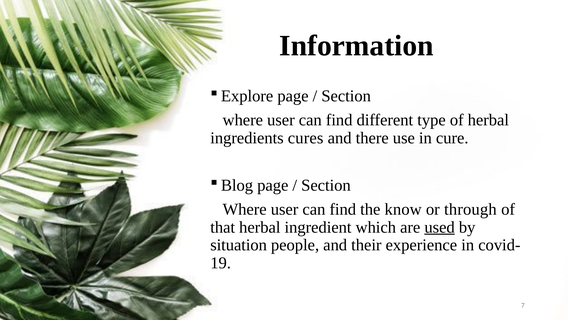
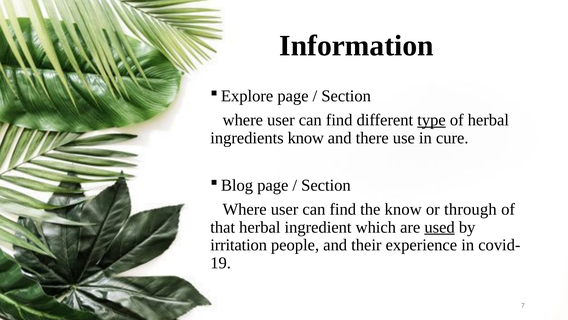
type underline: none -> present (432, 120)
ingredients cures: cures -> know (306, 138)
situation: situation -> irritation (239, 245)
